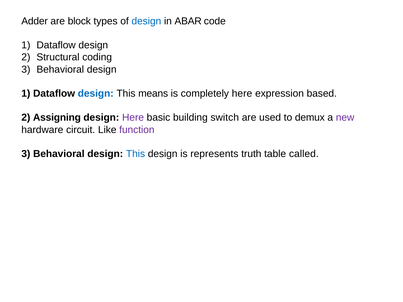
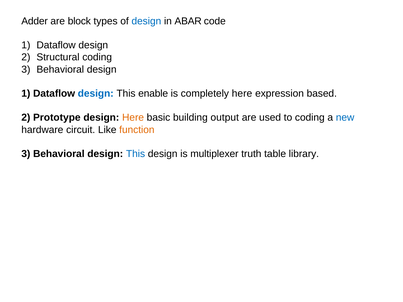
means: means -> enable (153, 94)
Assigning: Assigning -> Prototype (57, 118)
Here colour: purple -> orange (133, 118)
switch: switch -> output (225, 118)
to demux: demux -> coding (310, 118)
new colour: purple -> blue (345, 118)
function colour: purple -> orange (137, 130)
represents: represents -> multiplexer (214, 154)
called: called -> library (304, 154)
